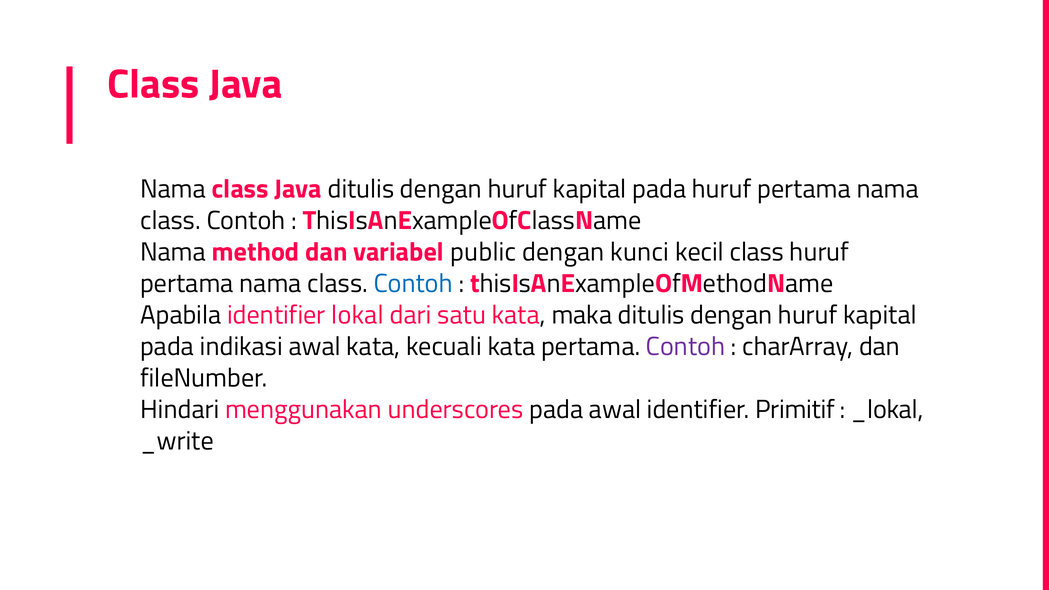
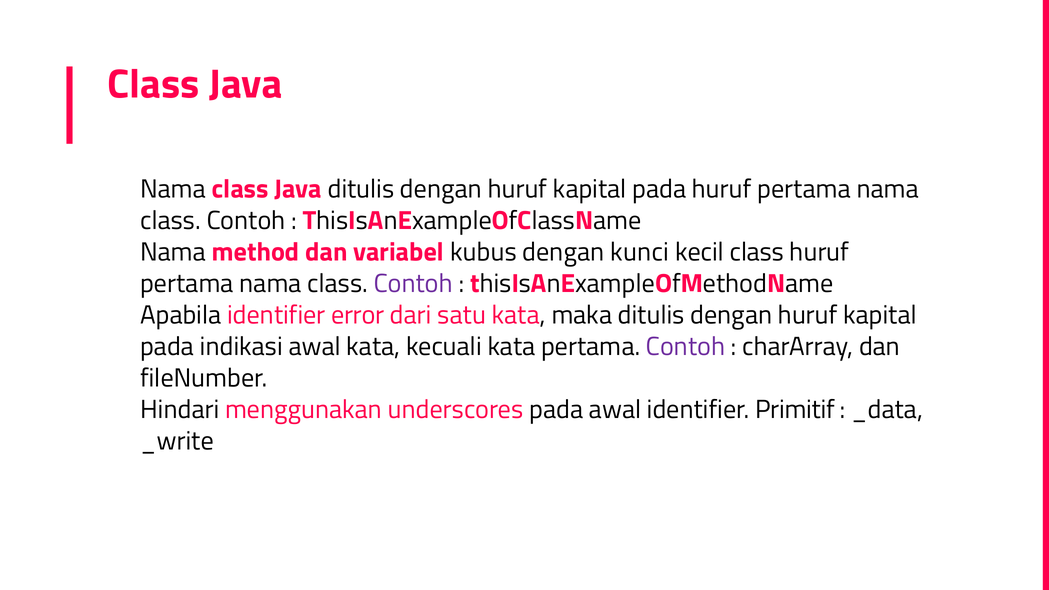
public: public -> kubus (483, 252)
Contoh colour: blue -> purple (413, 284)
lokal: lokal -> error (358, 315)
_lokal: _lokal -> _data (887, 410)
